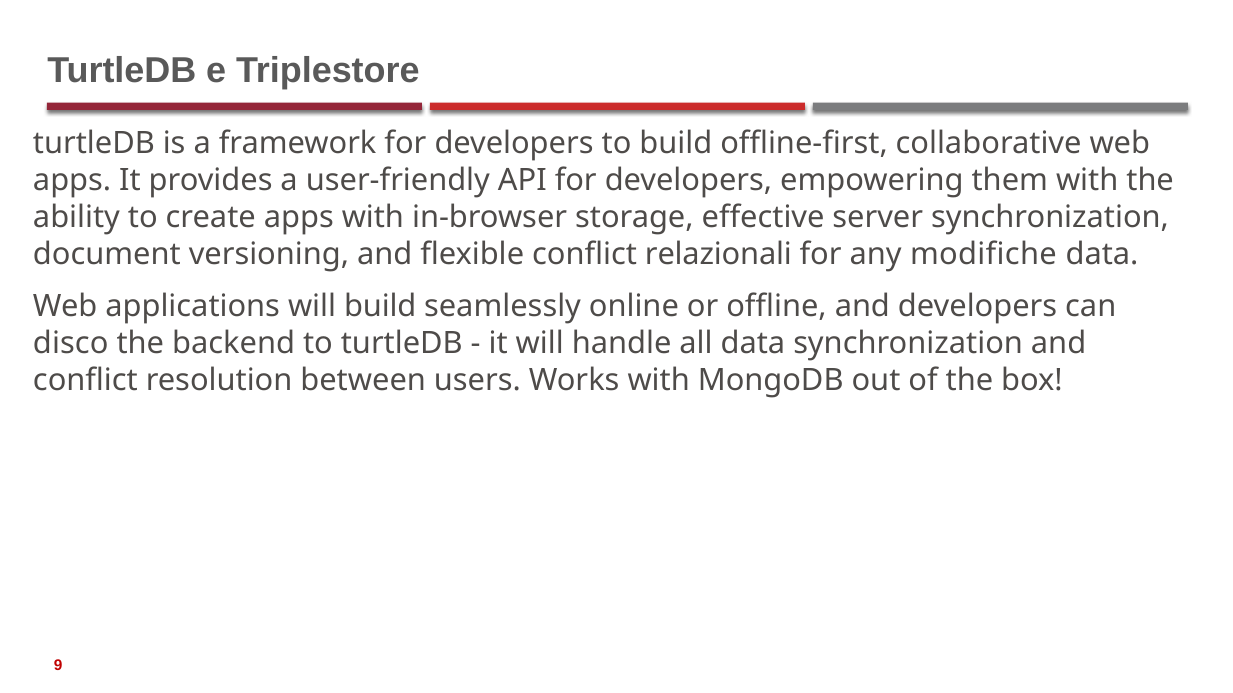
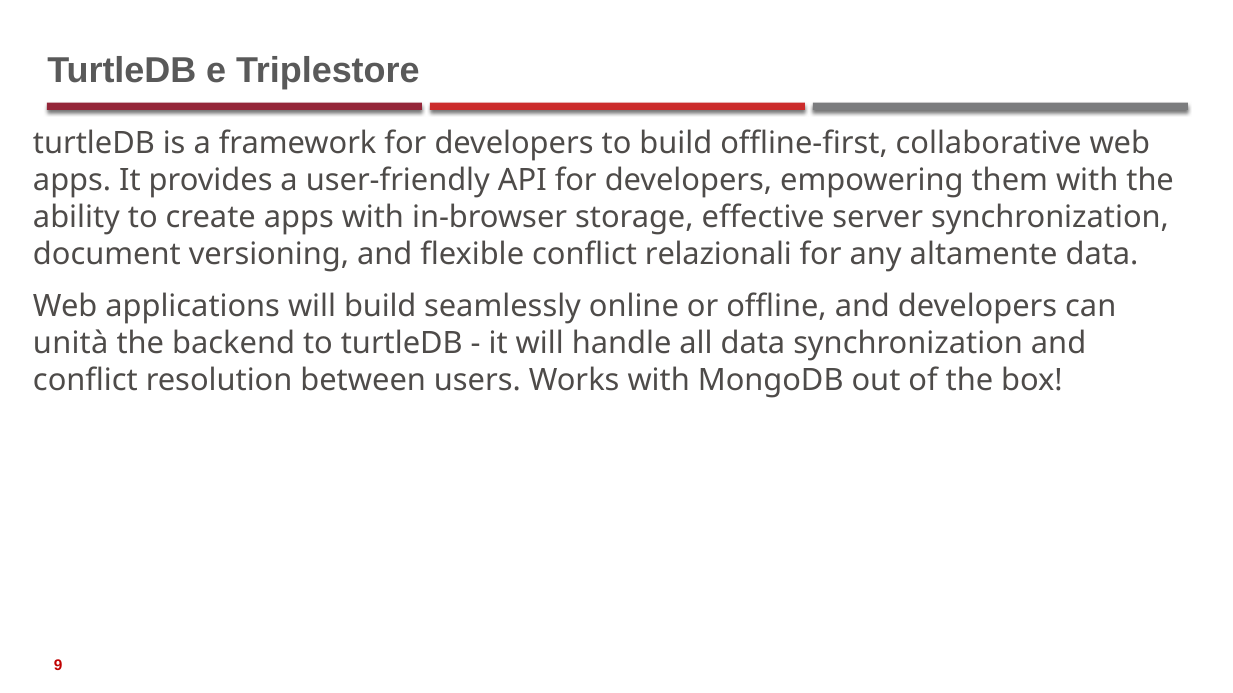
modifiche: modifiche -> altamente (984, 254)
disco: disco -> unità (71, 344)
